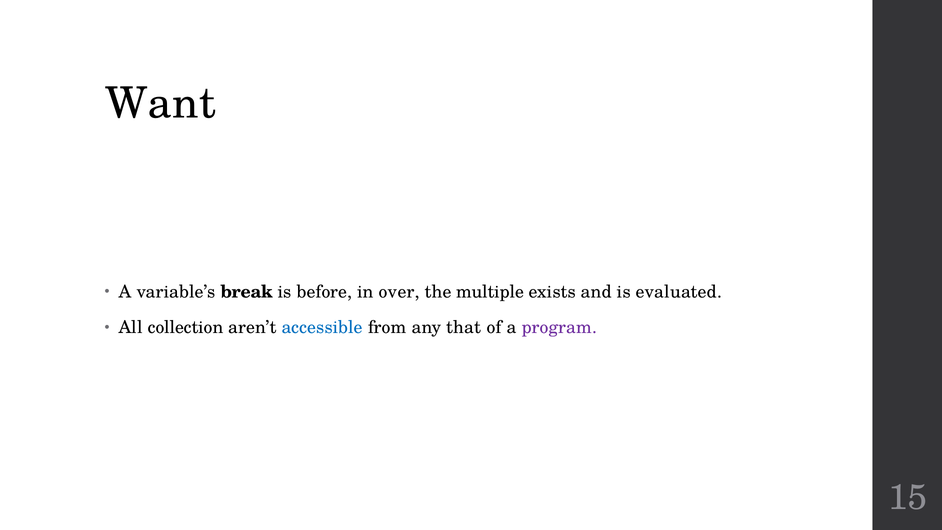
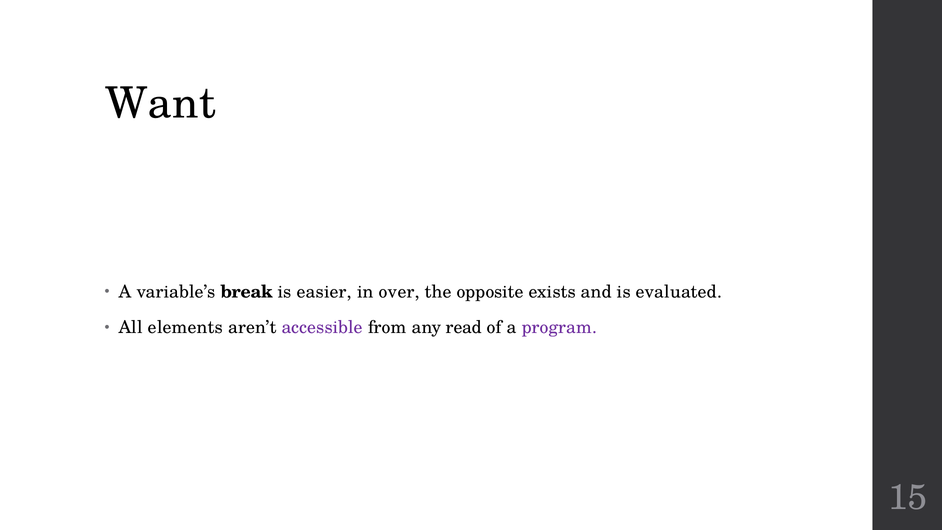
before: before -> easier (324, 292)
multiple: multiple -> opposite (490, 292)
collection: collection -> elements (185, 328)
accessible colour: blue -> purple (322, 328)
that: that -> read (464, 328)
